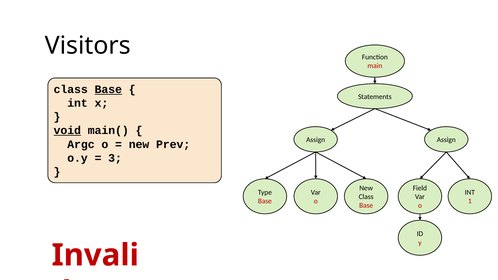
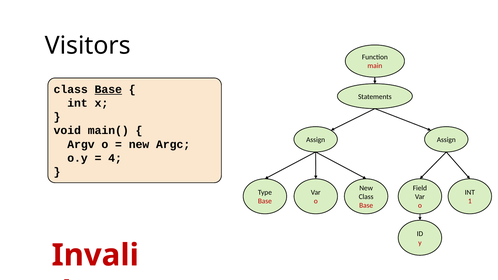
void underline: present -> none (67, 131)
Argc: Argc -> Argv (81, 144)
Prev: Prev -> Argc (173, 144)
3: 3 -> 4 (115, 158)
